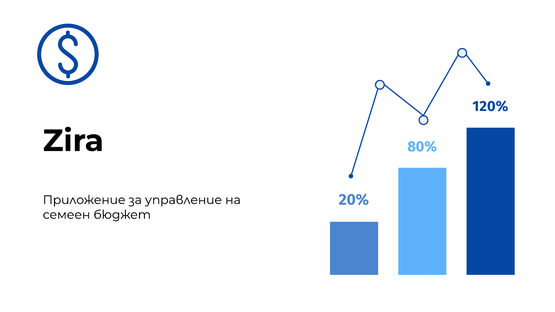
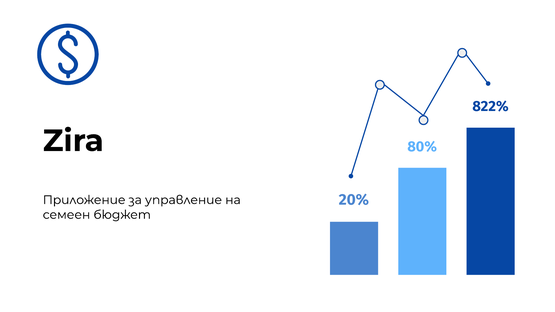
120%: 120% -> 822% (491, 106)
